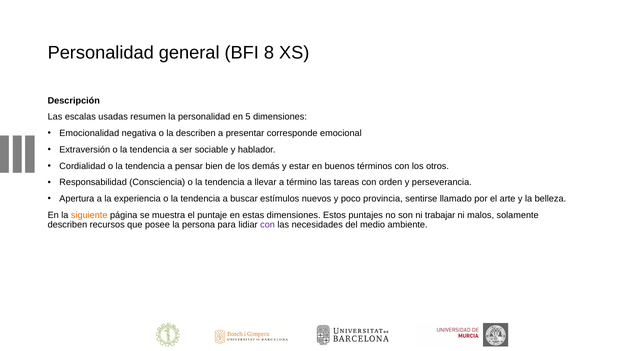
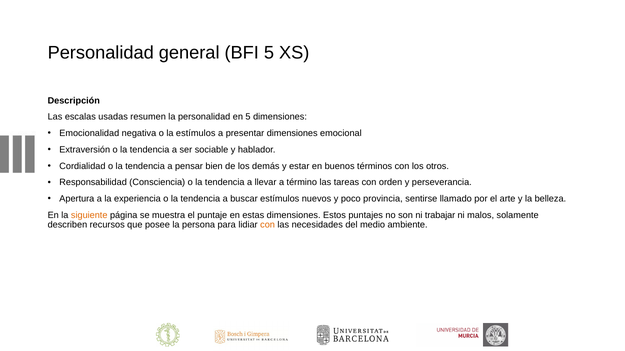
BFI 8: 8 -> 5 (269, 53)
la describen: describen -> estímulos (196, 134)
presentar corresponde: corresponde -> dimensiones (292, 134)
con colour: purple -> orange (268, 225)
